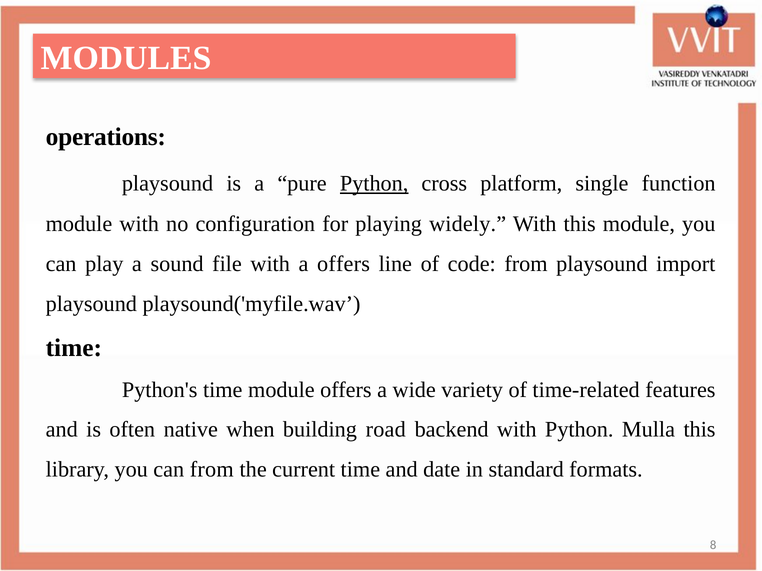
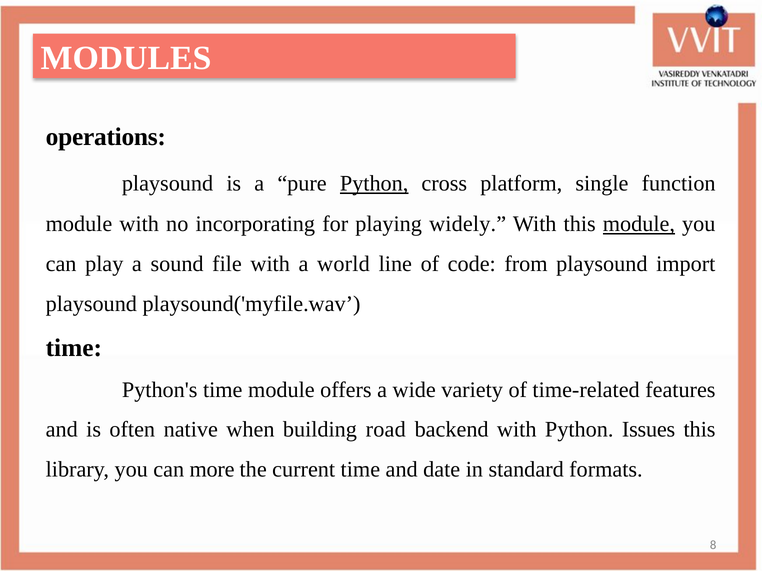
configuration: configuration -> incorporating (255, 224)
module underline: none -> present (639, 224)
a offers: offers -> world (343, 264)
Mulla: Mulla -> Issues (649, 430)
can from: from -> more (212, 470)
